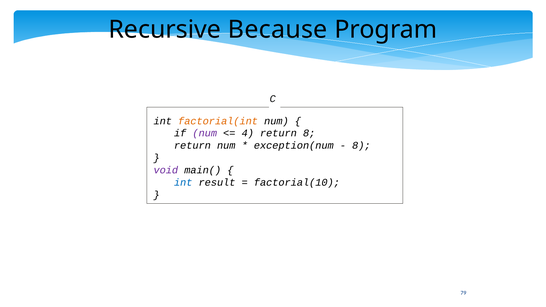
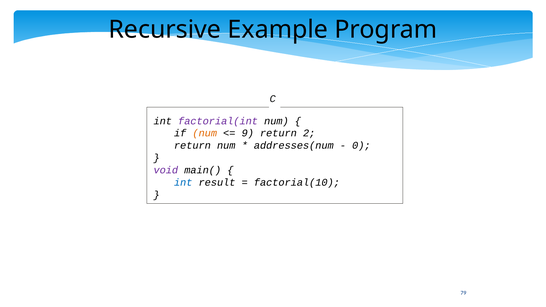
Because: Because -> Example (278, 30)
factorial(int colour: orange -> purple (218, 121)
num colour: purple -> orange (205, 133)
4: 4 -> 9 (248, 133)
return 8: 8 -> 2 (309, 133)
exception(num: exception(num -> addresses(num (294, 146)
8: 8 -> 0 (361, 146)
